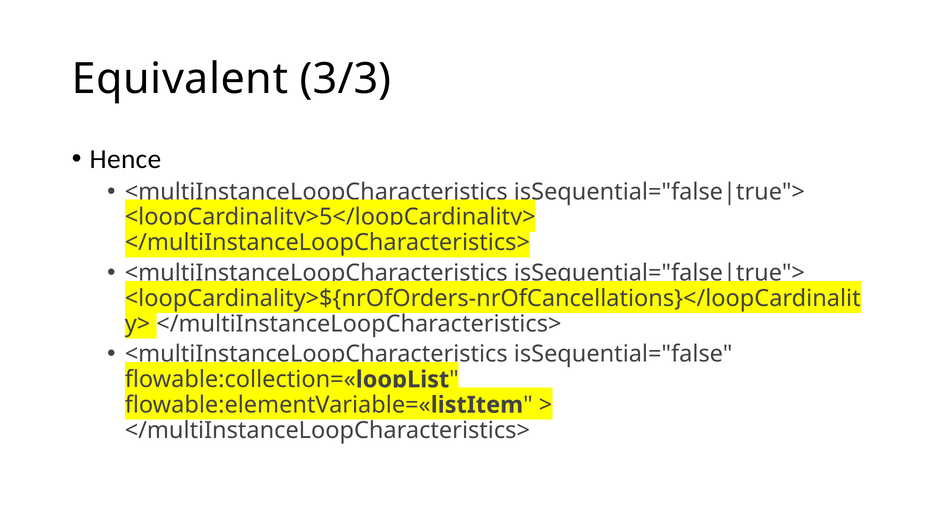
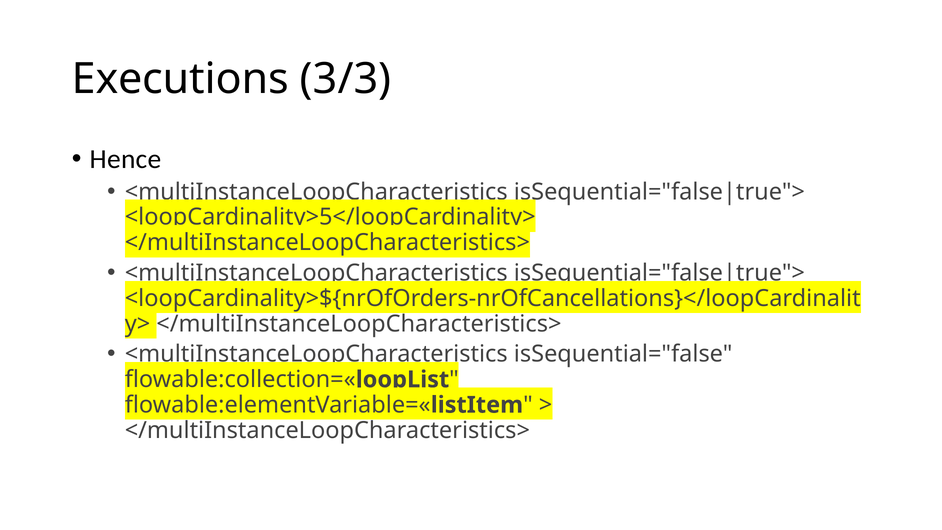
Equivalent: Equivalent -> Executions (180, 79)
